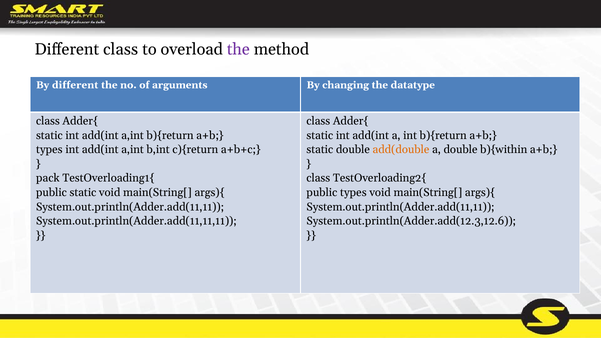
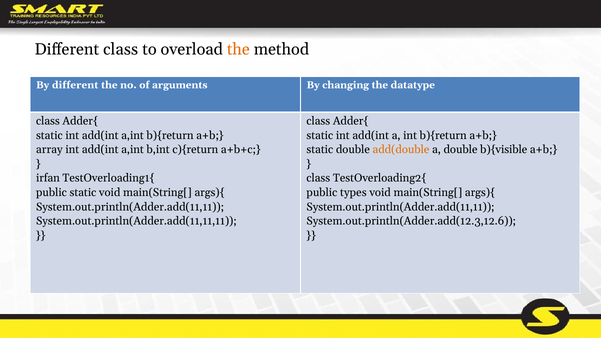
the colour: purple -> orange (238, 50)
types: types -> array (49, 150)
b){within: b){within -> b){visible (504, 150)
pack: pack -> irfan (48, 178)
